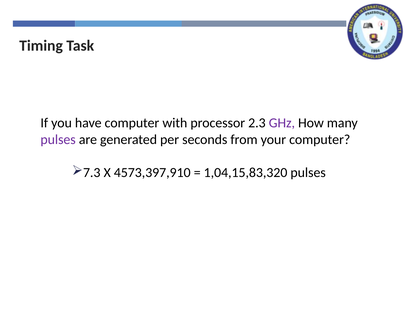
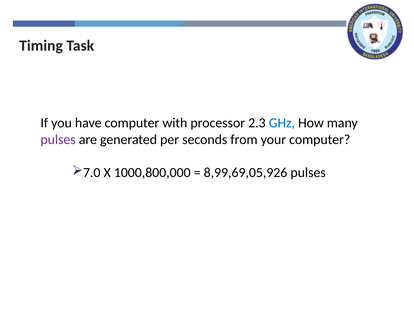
GHz colour: purple -> blue (282, 123)
7.3: 7.3 -> 7.0 (92, 172)
4573,397,910: 4573,397,910 -> 1000,800,000 (152, 172)
1,04,15,83,320: 1,04,15,83,320 -> 8,99,69,05,926 (246, 172)
